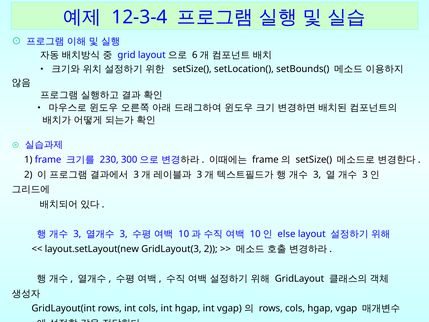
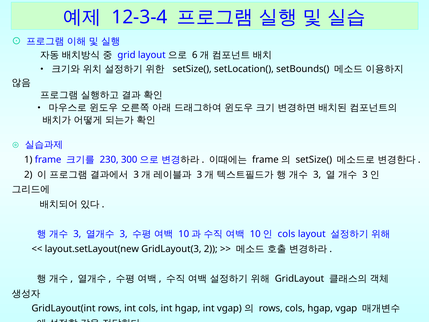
else: else -> cols (286, 234)
